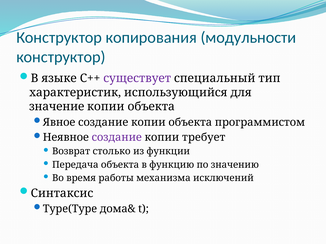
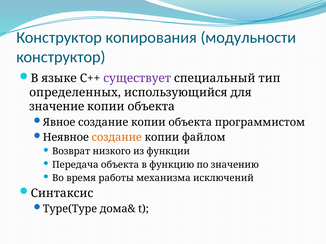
характеристик: характеристик -> определенных (75, 93)
создание colour: purple -> orange (117, 138)
требует: требует -> файлом (204, 138)
столько: столько -> низкого (112, 152)
